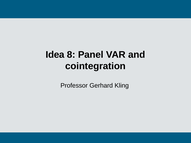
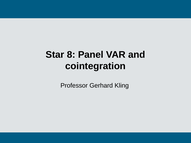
Idea: Idea -> Star (55, 55)
